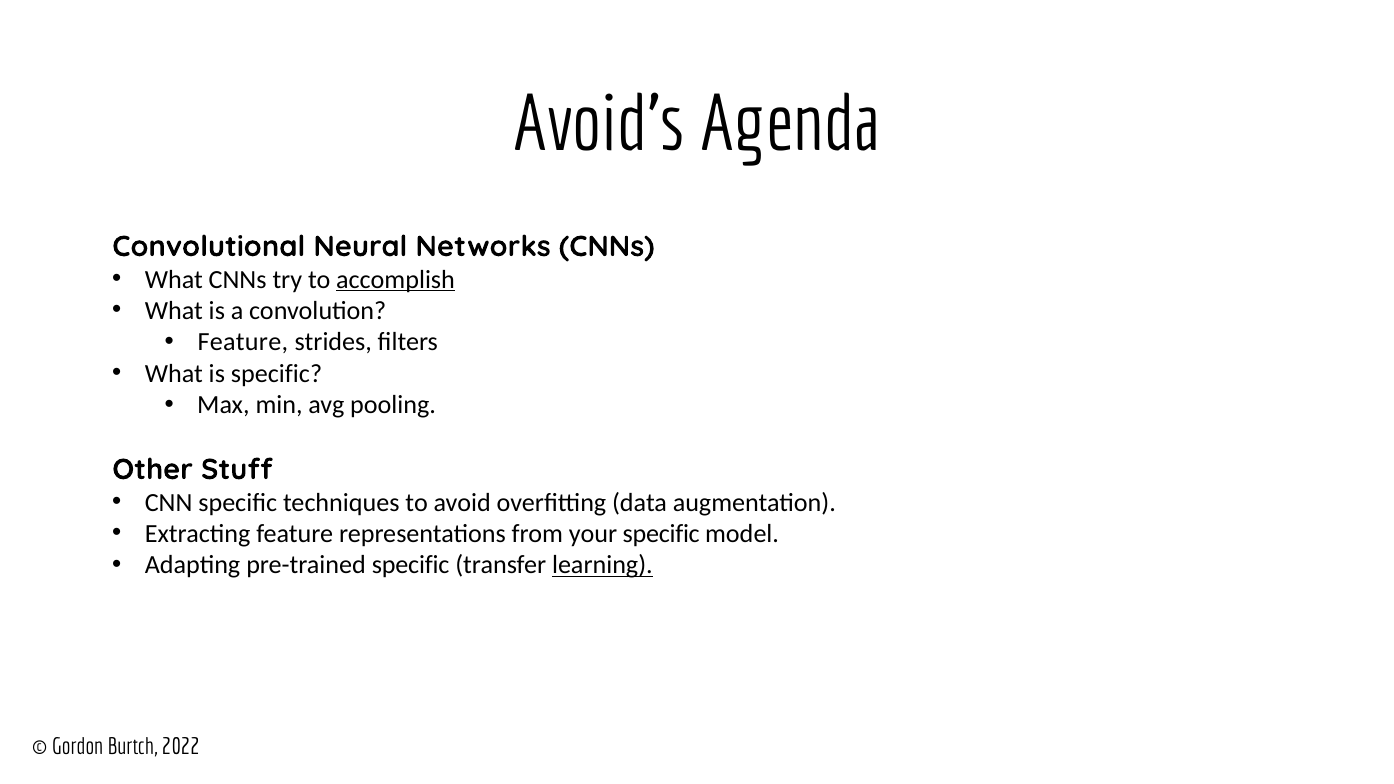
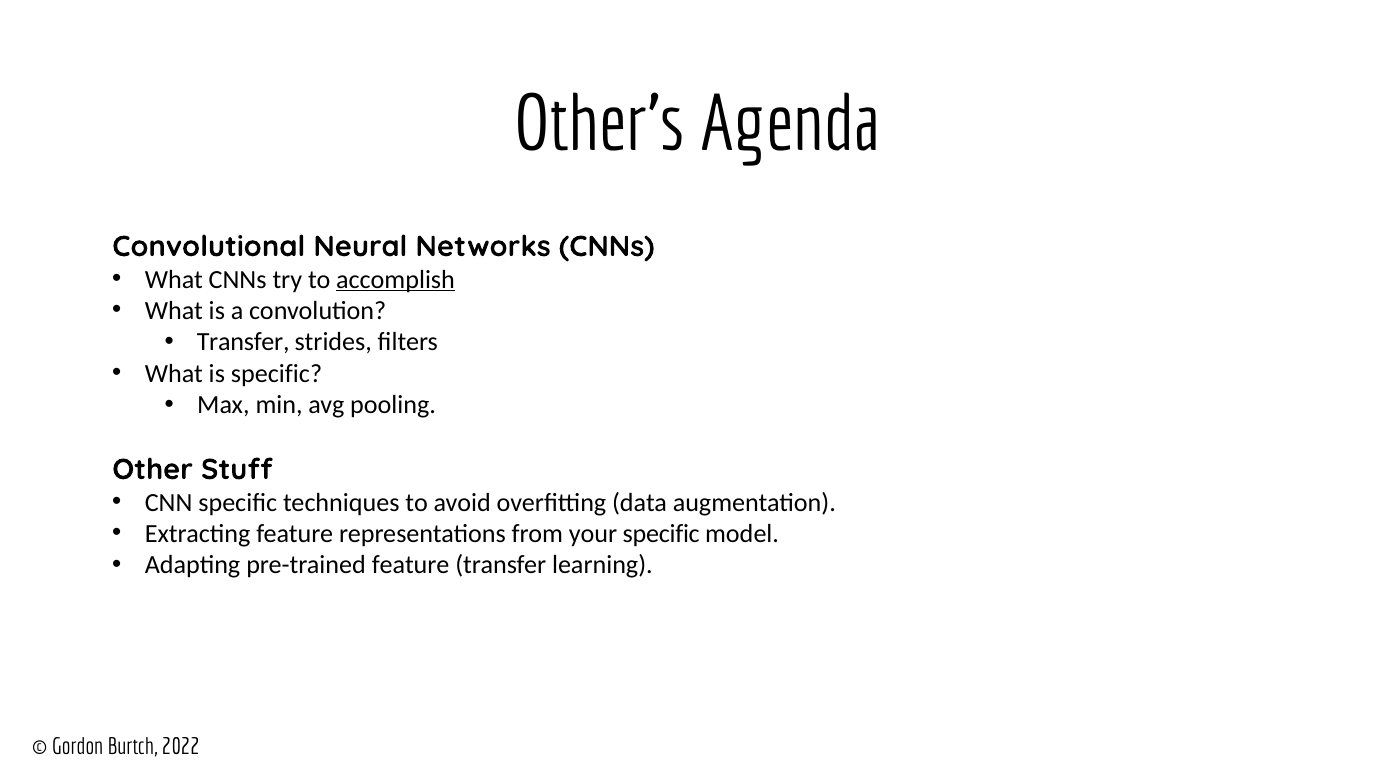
Avoid’s: Avoid’s -> Other’s (600, 125)
Feature: Feature -> Transfer (243, 342)
pre-trained specific: specific -> feature (411, 565)
learning underline: present -> none (602, 565)
